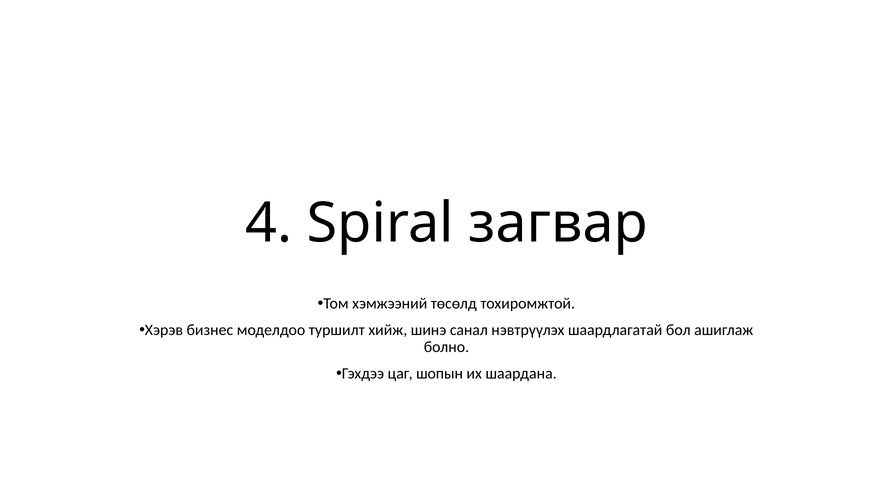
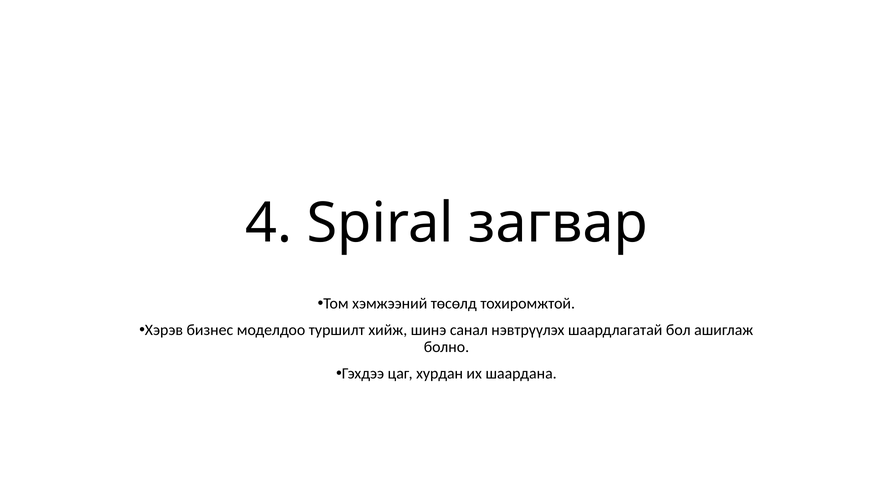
шопын: шопын -> хурдан (440, 374)
